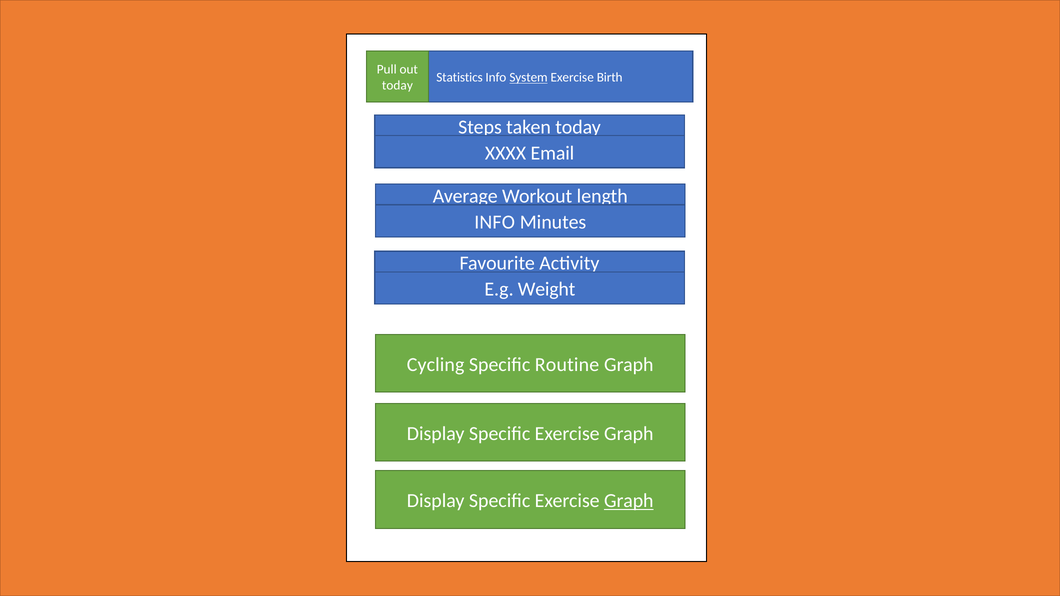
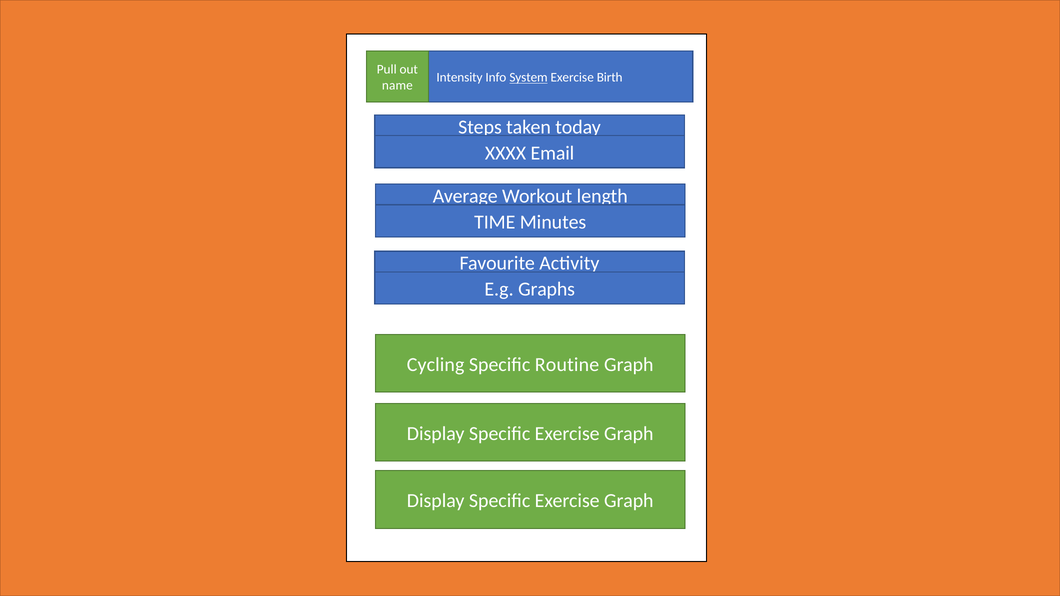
Statistics: Statistics -> Intensity (460, 78)
today: today -> name (397, 86)
INFO: INFO -> TIME (495, 222)
Weight: Weight -> Graphs (547, 289)
Graph underline: present -> none (629, 501)
